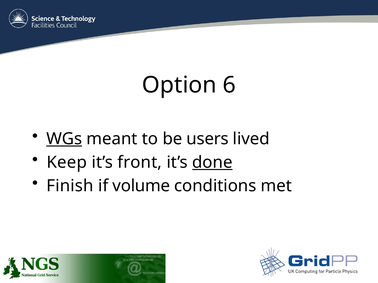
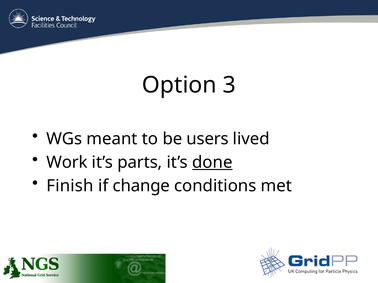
6: 6 -> 3 (229, 85)
WGs underline: present -> none (64, 139)
Keep: Keep -> Work (67, 163)
front: front -> parts (140, 163)
volume: volume -> change (141, 186)
